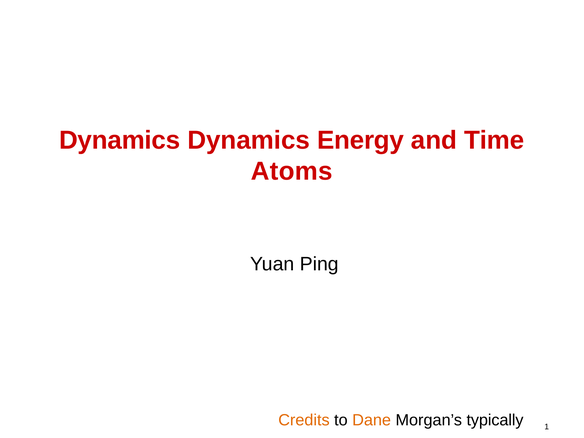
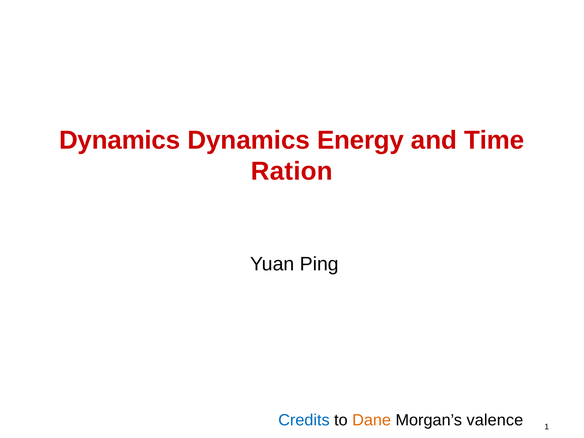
Atoms: Atoms -> Ration (292, 171)
Credits colour: orange -> blue (304, 420)
typically: typically -> valence (495, 420)
